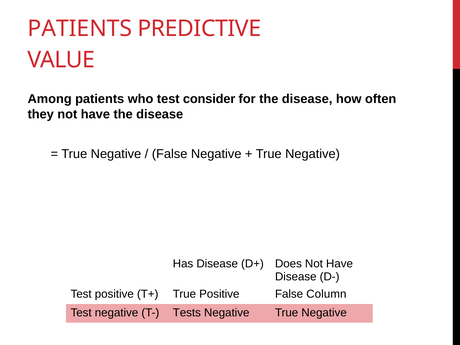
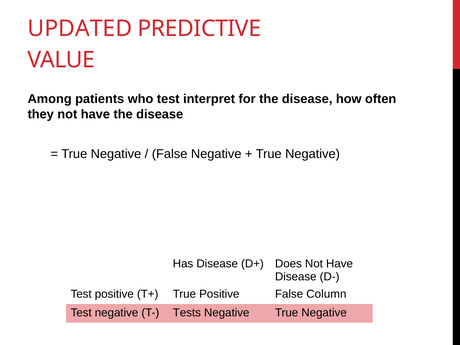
PATIENTS: PATIENTS -> UPDATED (80, 29)
consider: consider -> interpret (209, 99)
